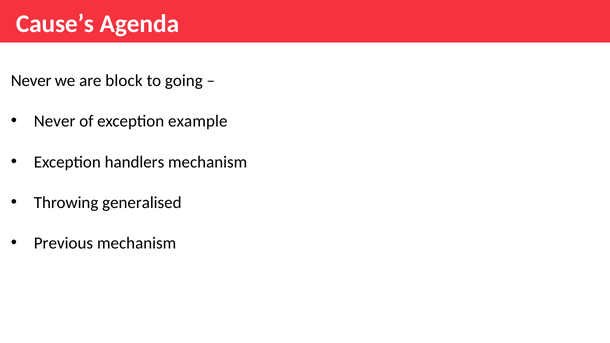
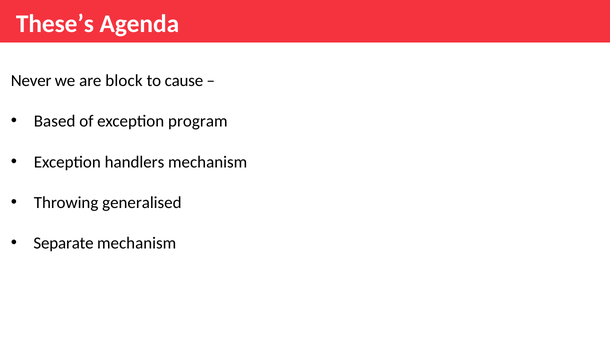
Cause’s: Cause’s -> These’s (55, 24)
going: going -> cause (184, 81)
Never: Never -> Based (55, 121)
example: example -> program (198, 121)
Previous: Previous -> Separate (64, 243)
